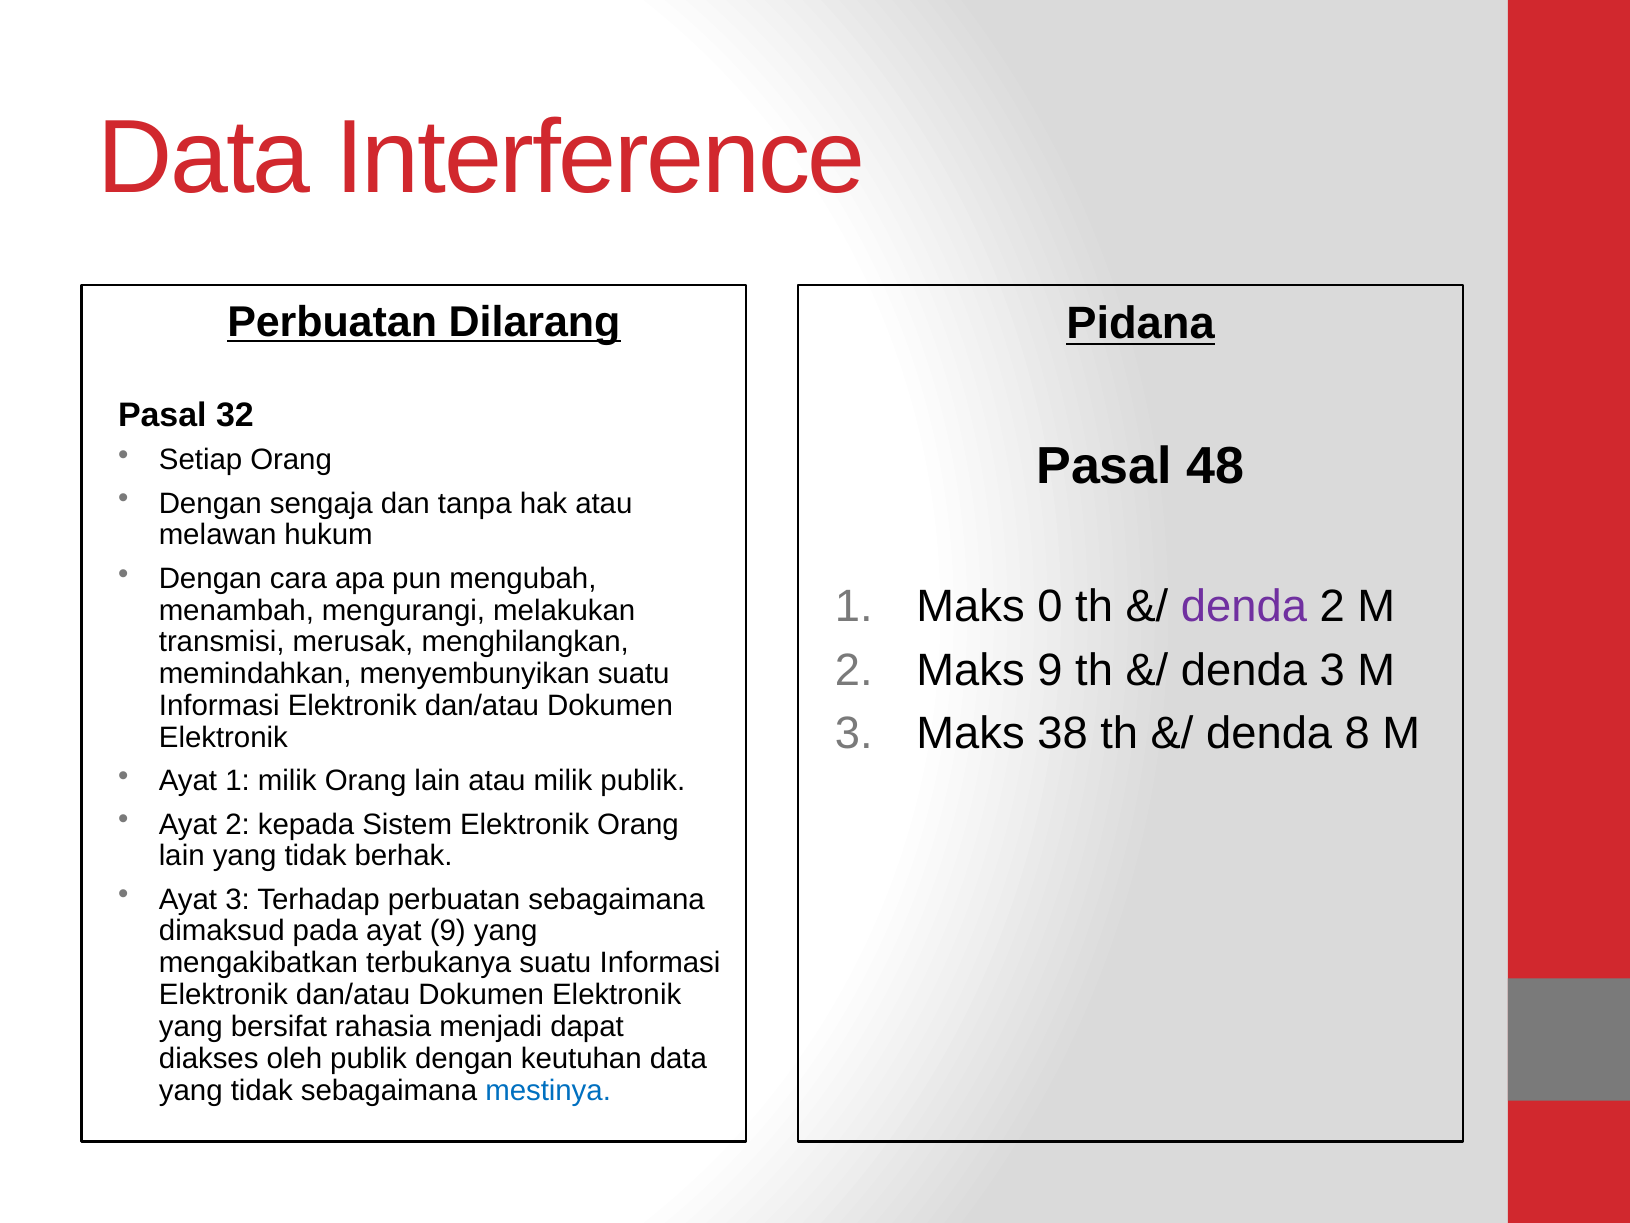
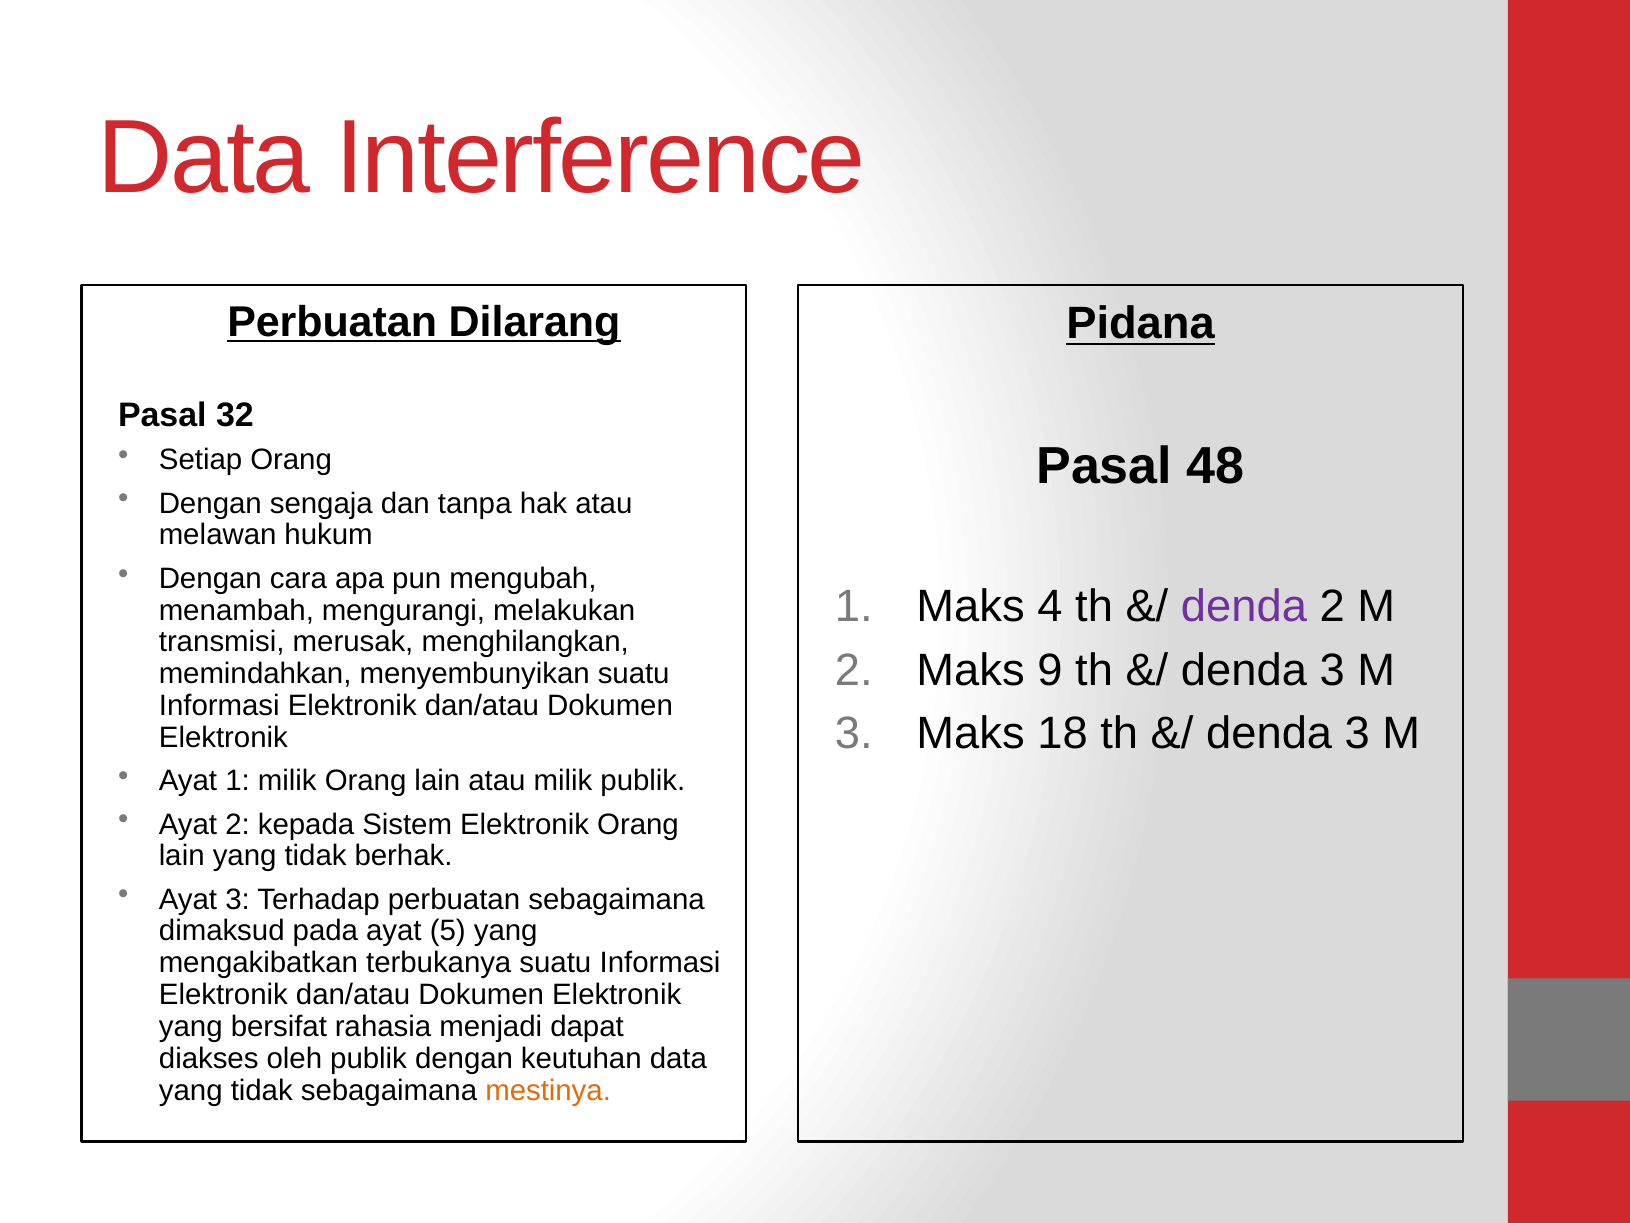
0: 0 -> 4 (1050, 606)
38: 38 -> 18 (1063, 733)
8: 8 -> 3 (1357, 733)
ayat 9: 9 -> 5 (448, 931)
mestinya colour: blue -> orange (548, 1090)
